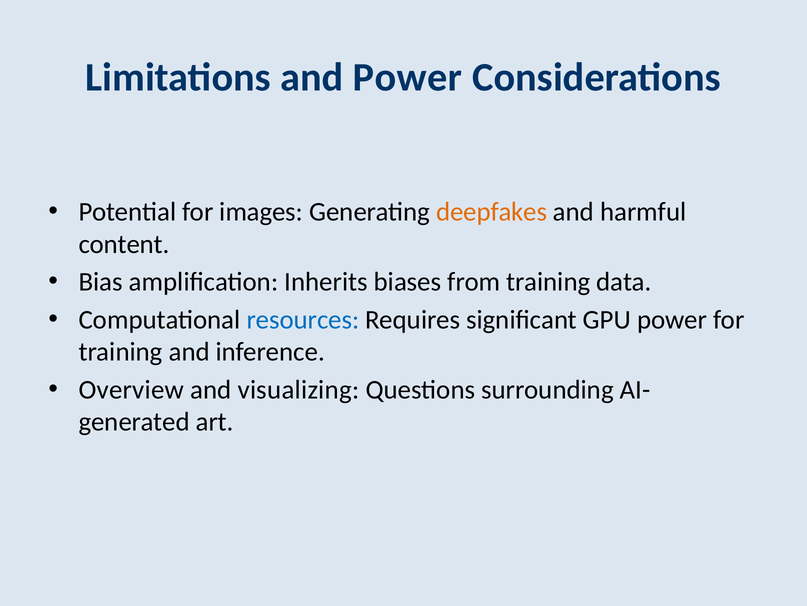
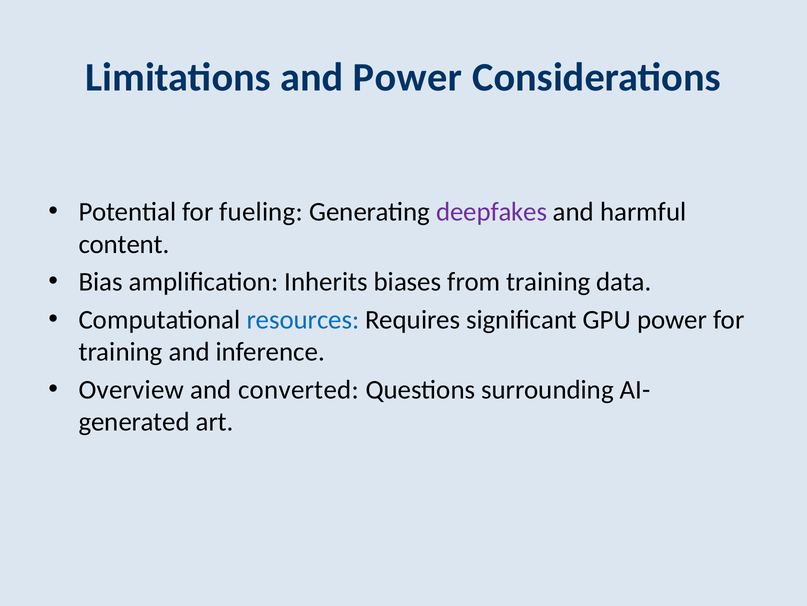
images: images -> fueling (261, 212)
deepfakes colour: orange -> purple (492, 212)
visualizing: visualizing -> converted (298, 389)
